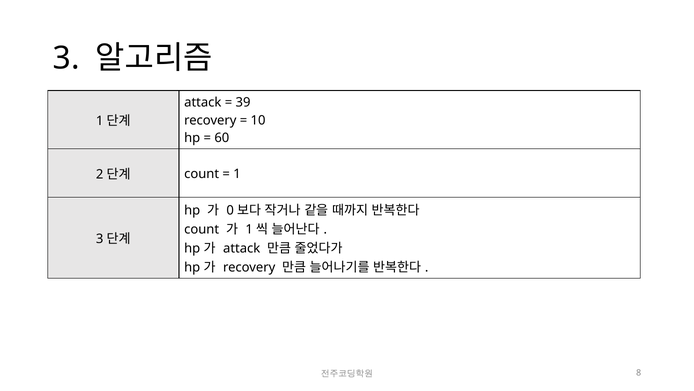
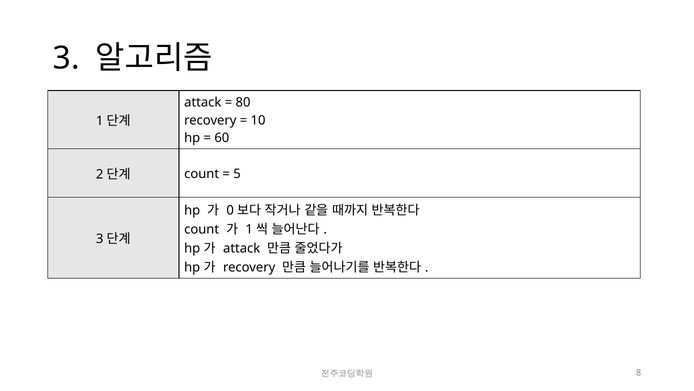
39: 39 -> 80 (243, 103)
1: 1 -> 5 (237, 173)
